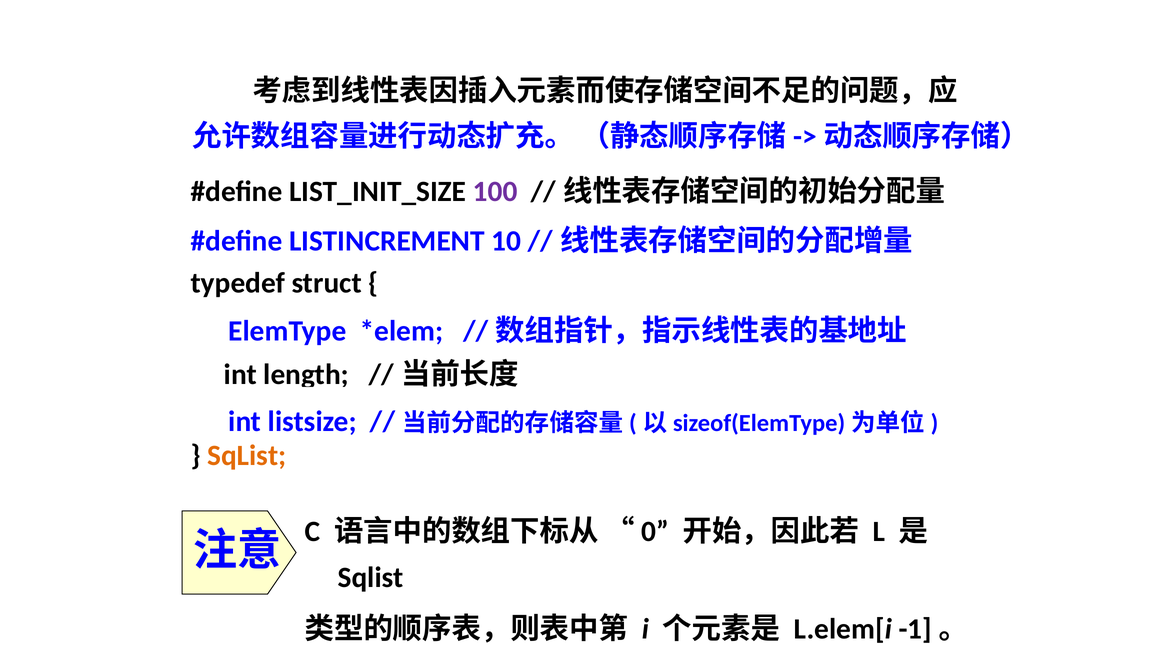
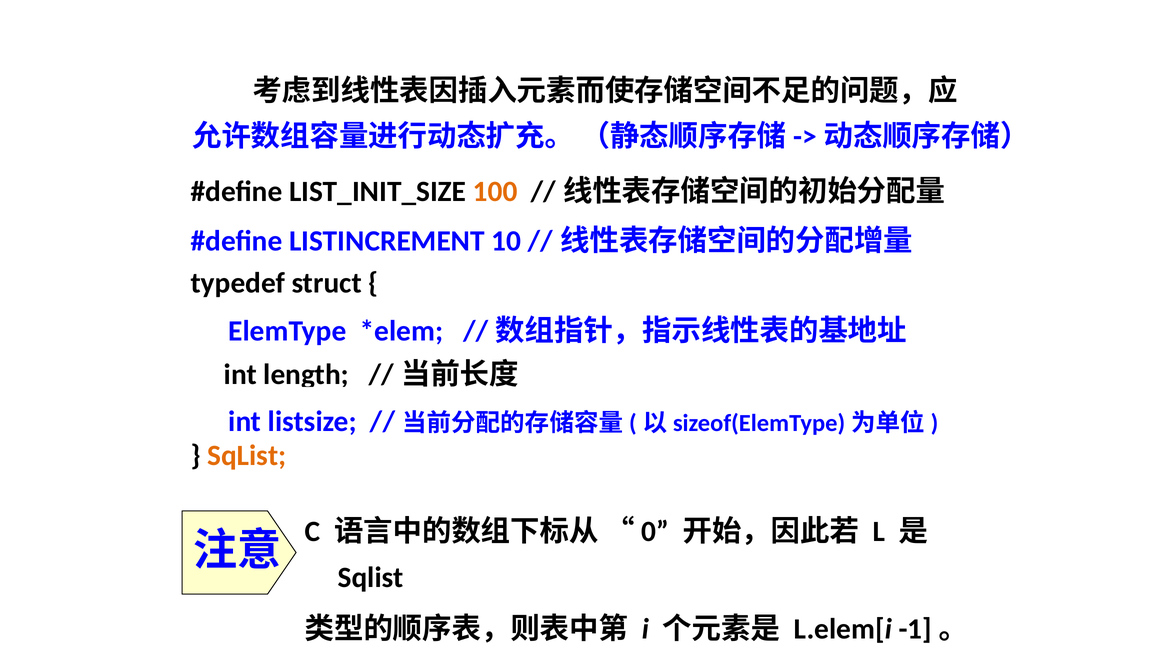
100 colour: purple -> orange (495, 191)
